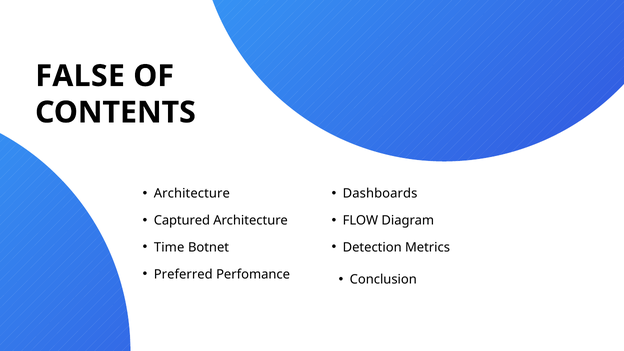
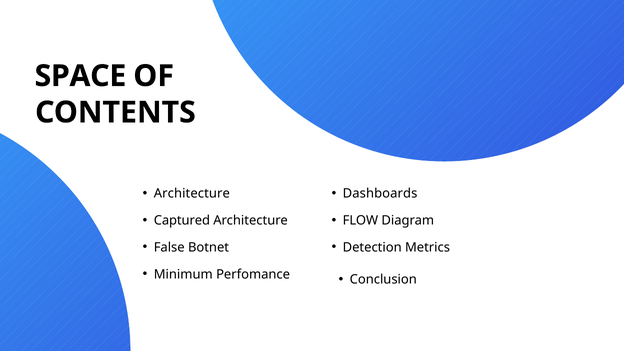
FALSE: FALSE -> SPACE (80, 76)
Time: Time -> False (169, 247)
Preferred: Preferred -> Minimum (183, 274)
